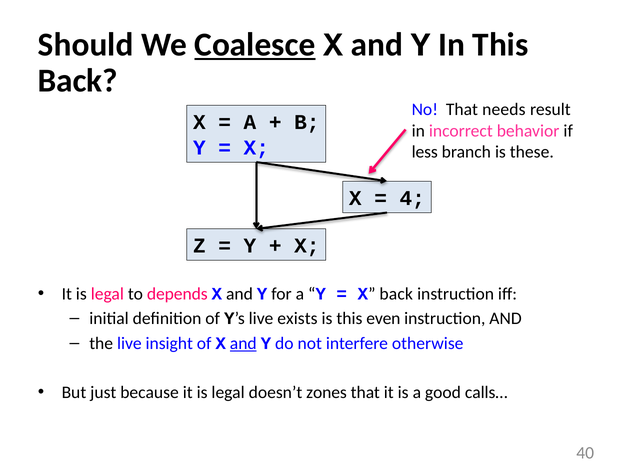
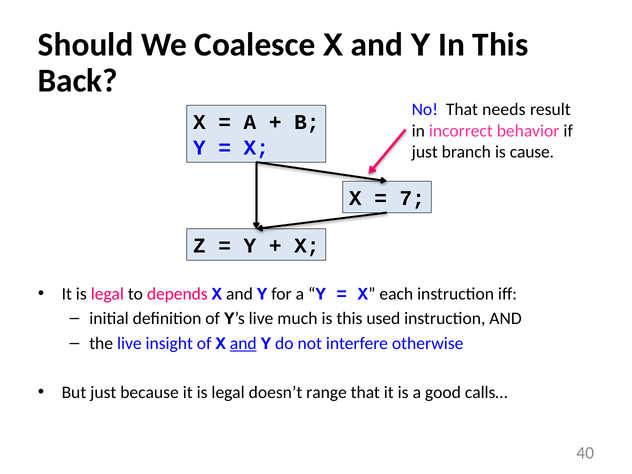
Coalesce underline: present -> none (255, 45)
less: less -> just (425, 152)
these: these -> cause (532, 152)
4: 4 -> 7 (412, 198)
X back: back -> each (396, 294)
exists: exists -> much (297, 319)
even: even -> used (383, 319)
zones: zones -> range (326, 393)
